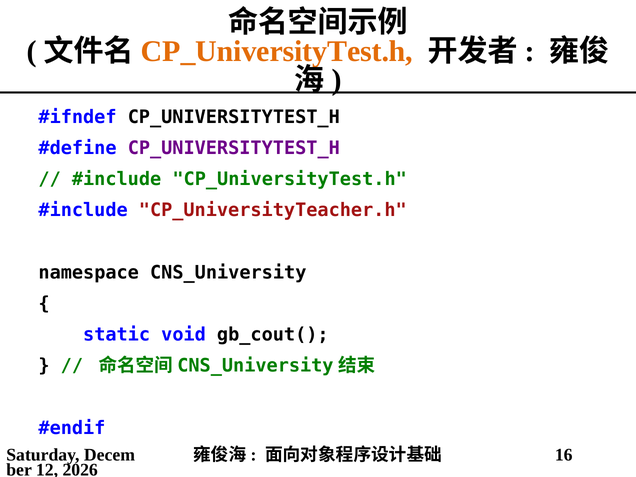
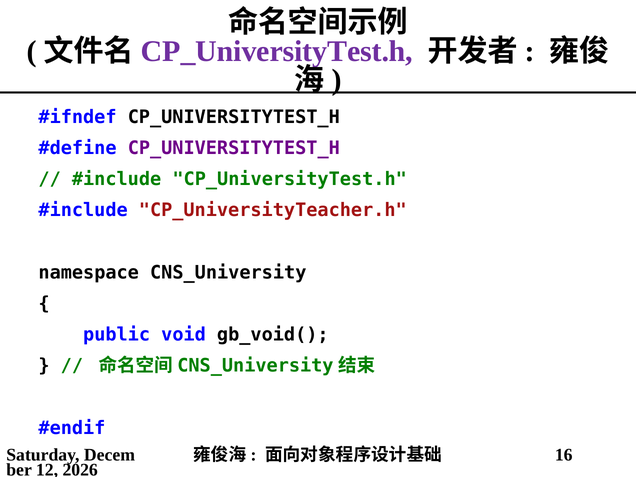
CP_UniversityTest.h colour: orange -> purple (277, 51)
static: static -> public (117, 335)
gb_cout(: gb_cout( -> gb_void( (273, 335)
